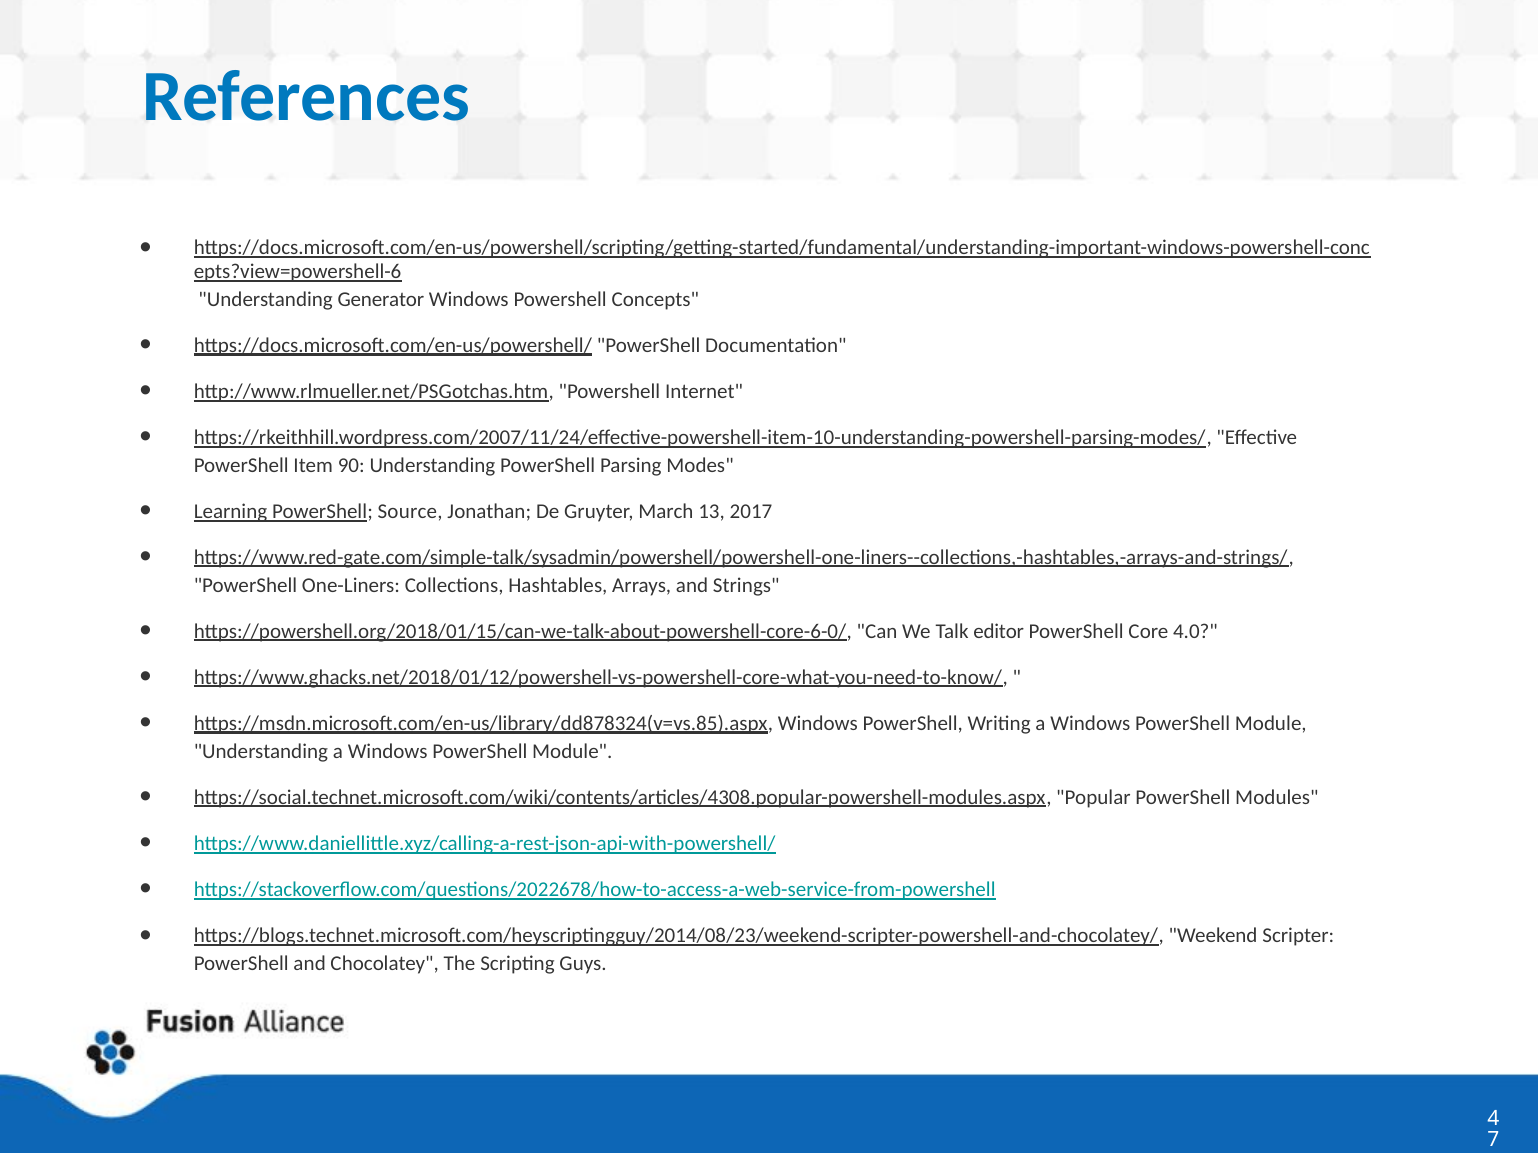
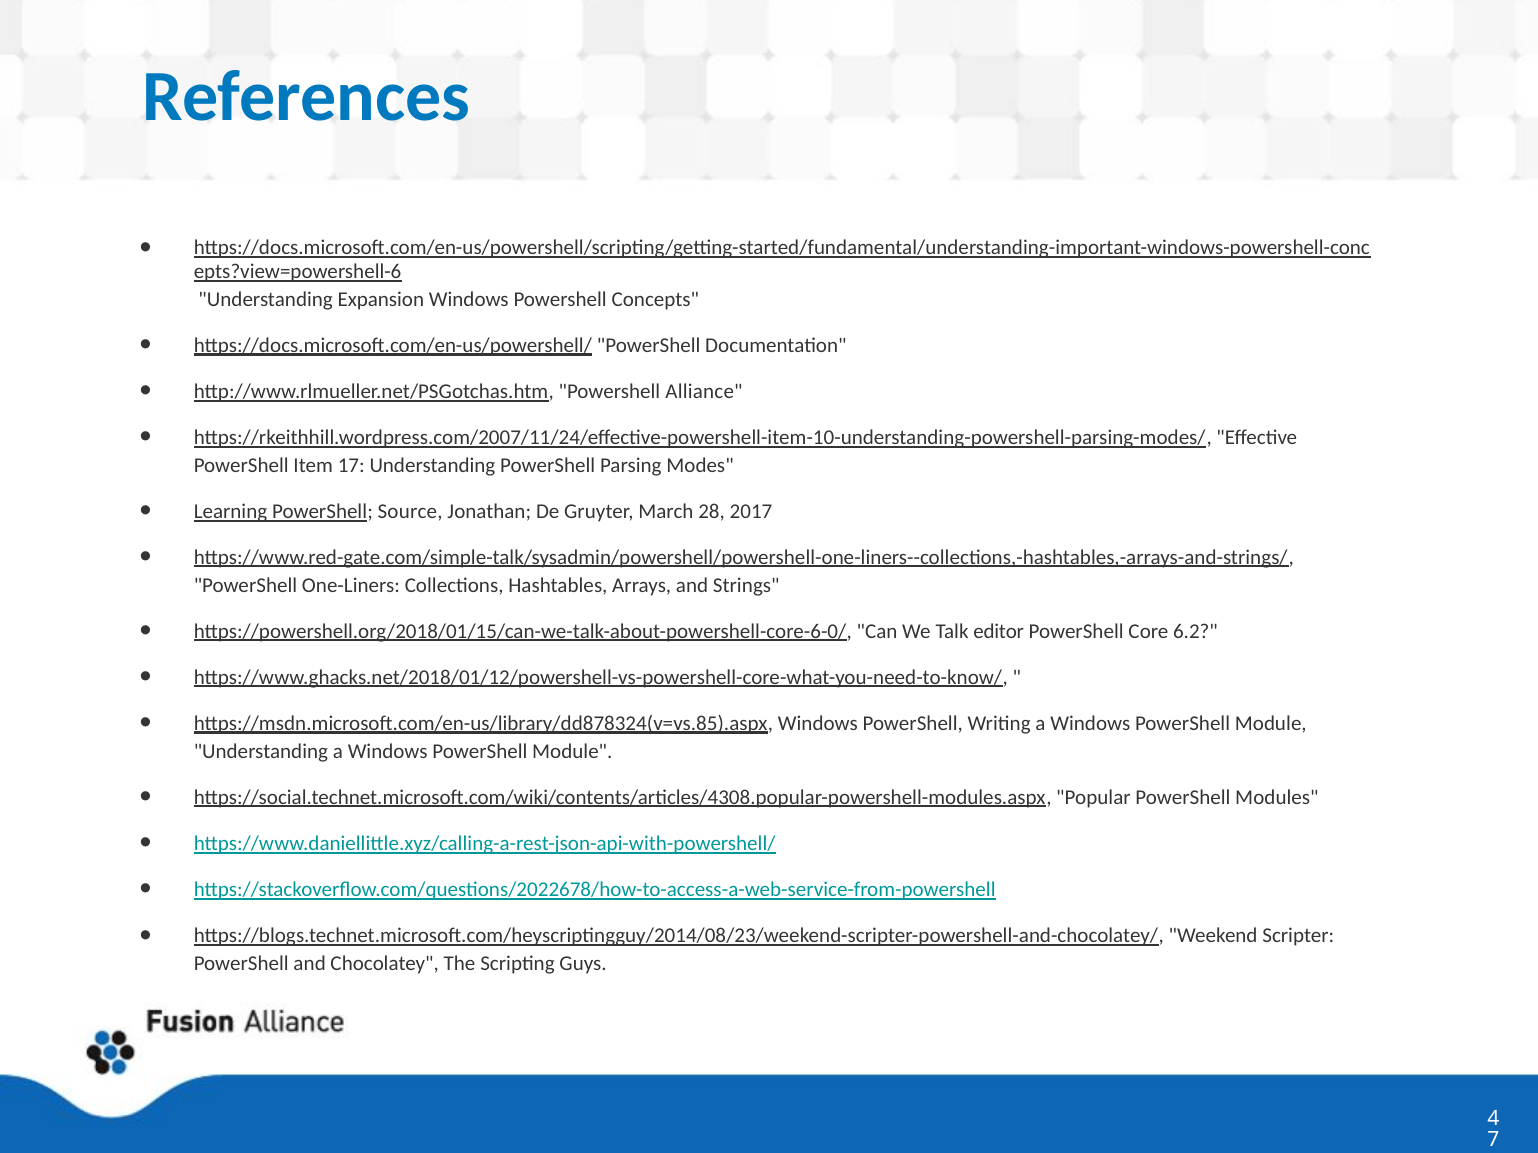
Generator: Generator -> Expansion (381, 300)
Internet: Internet -> Alliance (704, 392)
90: 90 -> 17 (351, 466)
13: 13 -> 28 (712, 512)
4.0: 4.0 -> 6.2 (1195, 631)
